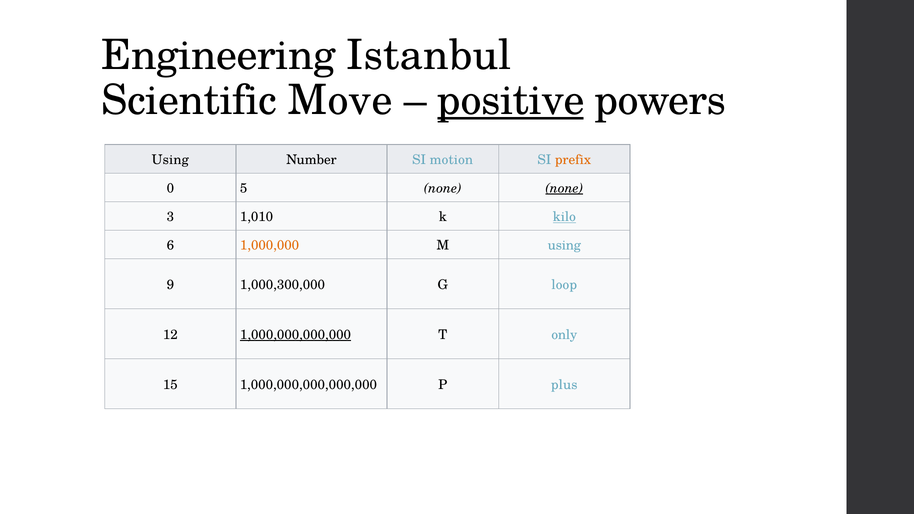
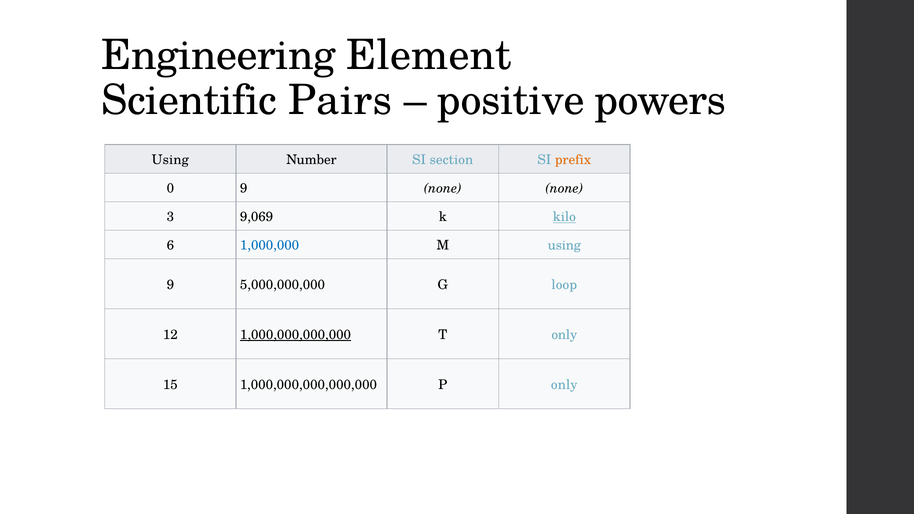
Istanbul: Istanbul -> Element (429, 55)
Move: Move -> Pairs (340, 100)
positive underline: present -> none (511, 100)
motion: motion -> section (451, 160)
0 5: 5 -> 9 (244, 188)
none underline: present -> none (564, 188)
1,010: 1,010 -> 9,069 (257, 217)
1,000,000 colour: orange -> blue (270, 246)
1,000,300,000: 1,000,300,000 -> 5,000,000,000 (282, 285)
P plus: plus -> only (564, 385)
